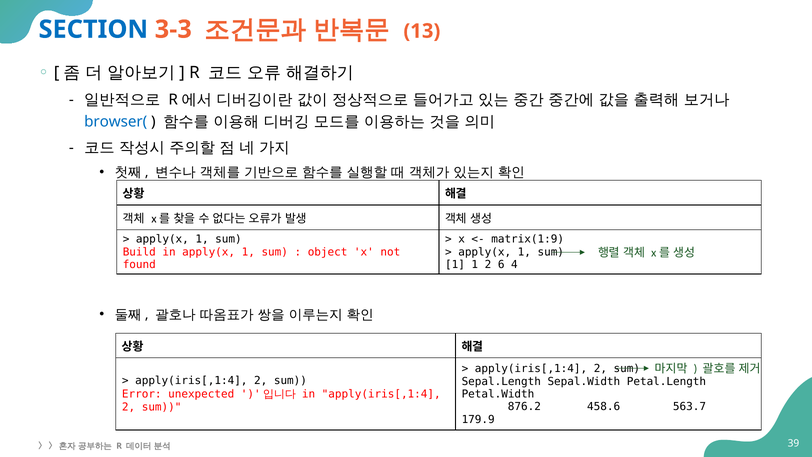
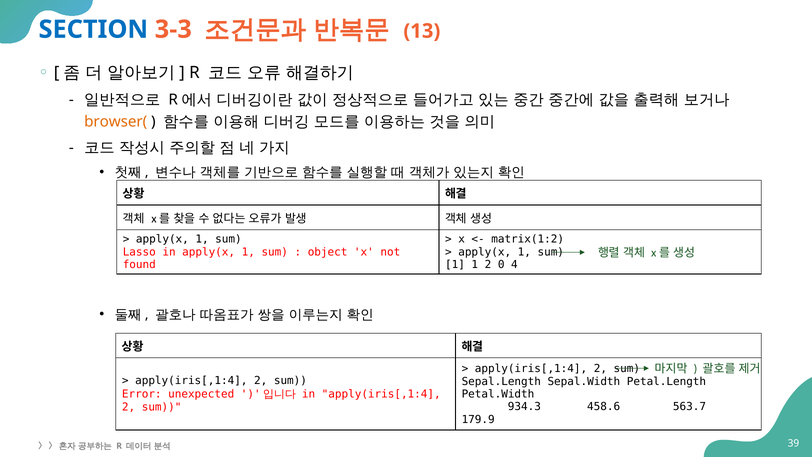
browser( colour: blue -> orange (116, 122)
matrix(1:9: matrix(1:9 -> matrix(1:2 (528, 239)
Build: Build -> Lasso (139, 252)
6: 6 -> 0 (501, 265)
876.2: 876.2 -> 934.3 (524, 407)
